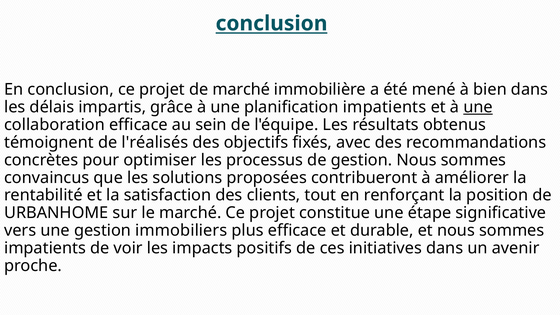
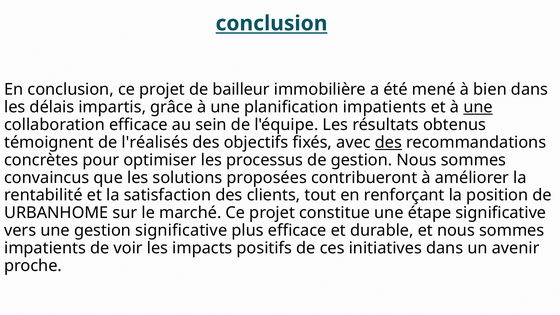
de marché: marché -> bailleur (241, 90)
des underline: none -> present (388, 142)
gestion immobiliers: immobiliers -> significative (181, 230)
